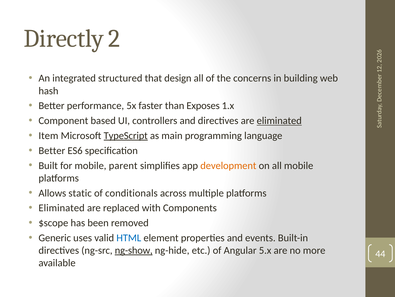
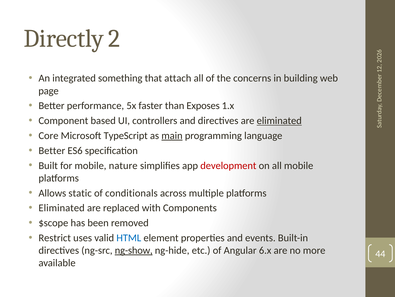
structured: structured -> something (120, 78)
design: design -> attach (178, 78)
hash: hash -> page (49, 91)
Item: Item -> Core (48, 135)
TypeScript underline: present -> none (126, 135)
main underline: none -> present (172, 135)
parent: parent -> nature (123, 165)
development colour: orange -> red (228, 165)
Generic: Generic -> Restrict (55, 237)
5.x: 5.x -> 6.x (265, 250)
